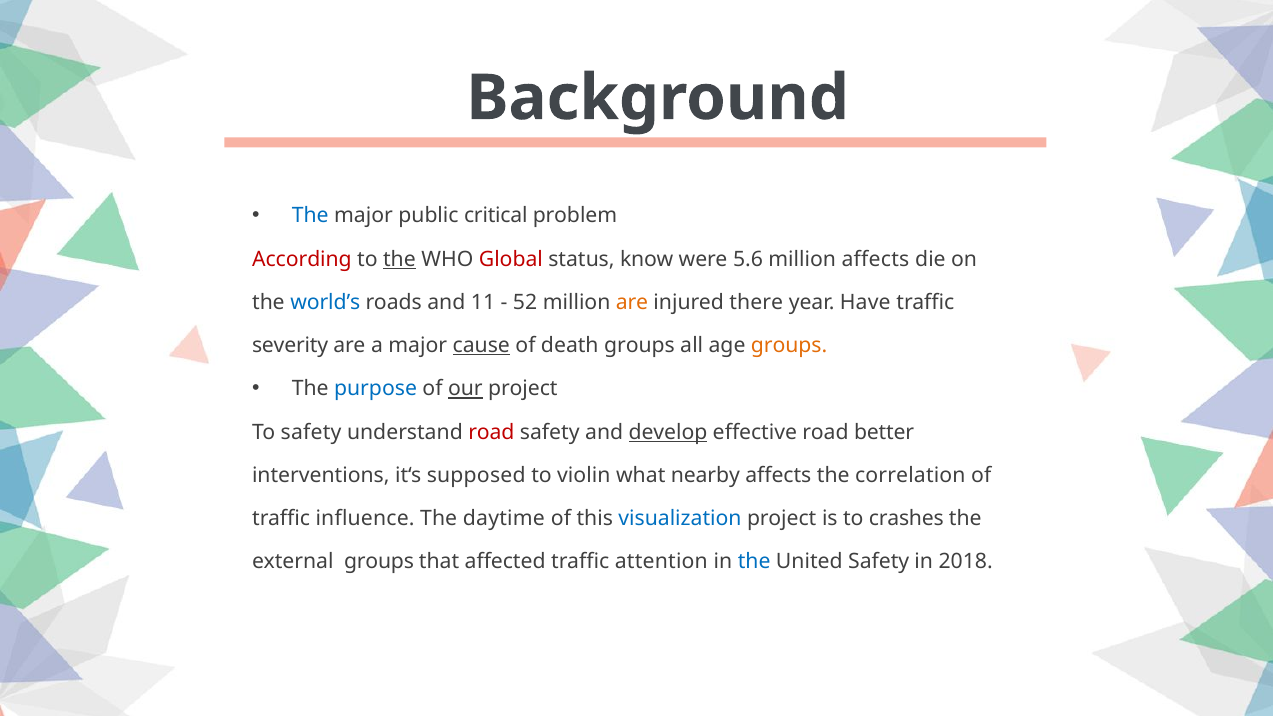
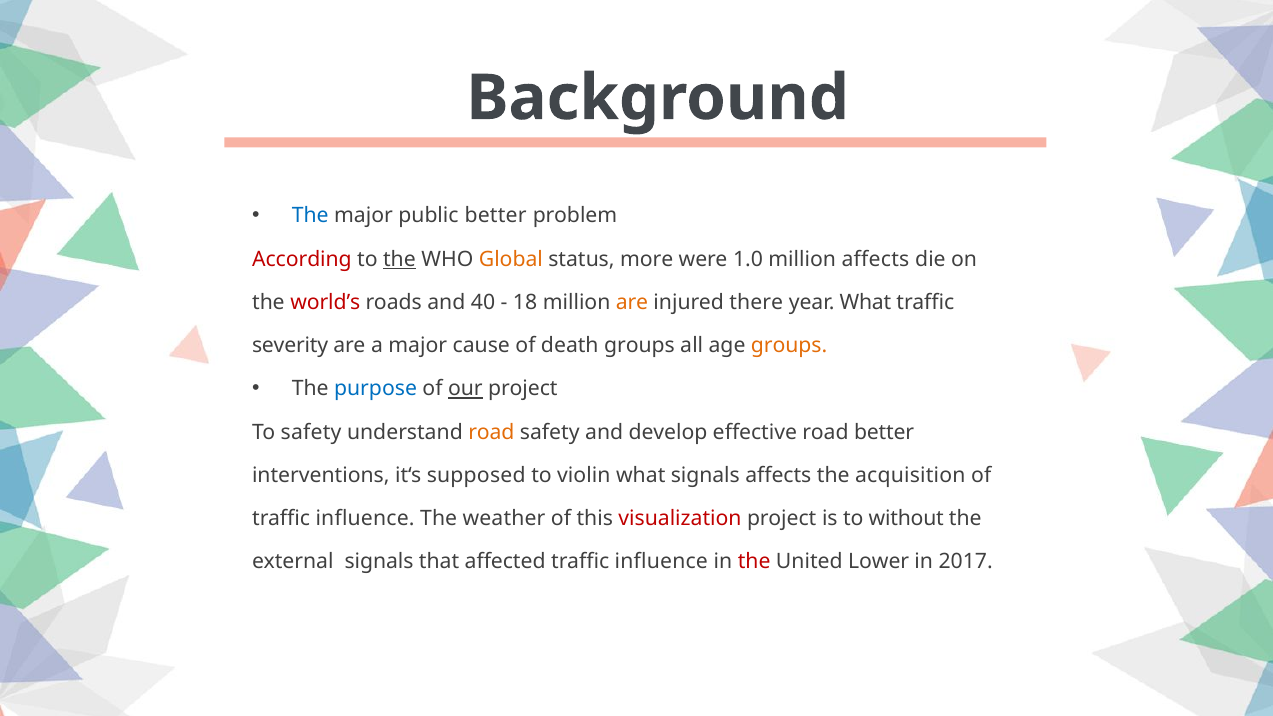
public critical: critical -> better (496, 216)
Global colour: red -> orange (511, 259)
know: know -> more (647, 259)
5.6: 5.6 -> 1.0 (748, 259)
world’s colour: blue -> red (325, 302)
11: 11 -> 40 (483, 302)
52: 52 -> 18 (525, 302)
year Have: Have -> What (865, 302)
cause underline: present -> none (481, 346)
road colour: red -> orange (491, 432)
develop underline: present -> none (668, 432)
what nearby: nearby -> signals (705, 475)
correlation: correlation -> acquisition (910, 475)
daytime: daytime -> weather (504, 519)
visualization colour: blue -> red (680, 519)
crashes: crashes -> without (906, 519)
external groups: groups -> signals (379, 562)
affected traffic attention: attention -> influence (661, 562)
the colour: blue -> red (754, 562)
United Safety: Safety -> Lower (879, 562)
2018: 2018 -> 2017 (966, 562)
